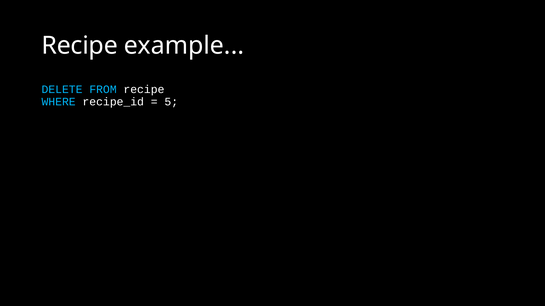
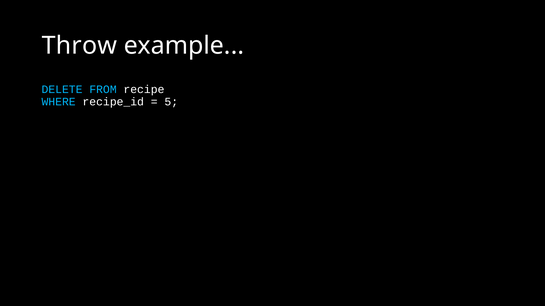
Recipe: Recipe -> Throw (79, 46)
